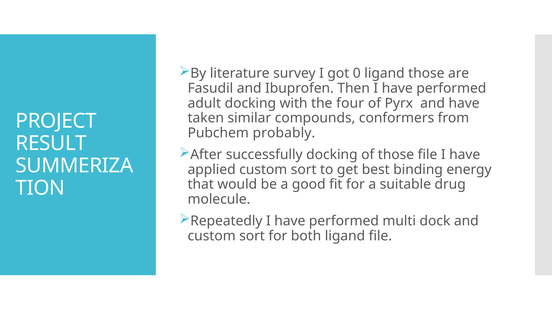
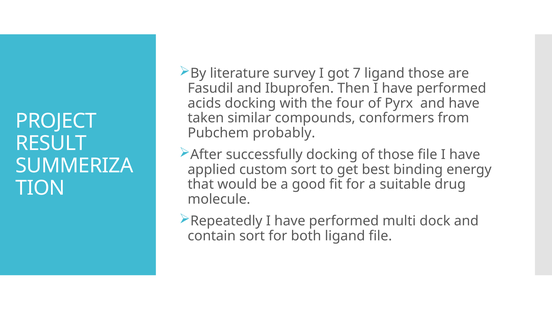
0: 0 -> 7 (357, 74)
adult: adult -> acids (204, 103)
custom: custom -> contain (212, 236)
